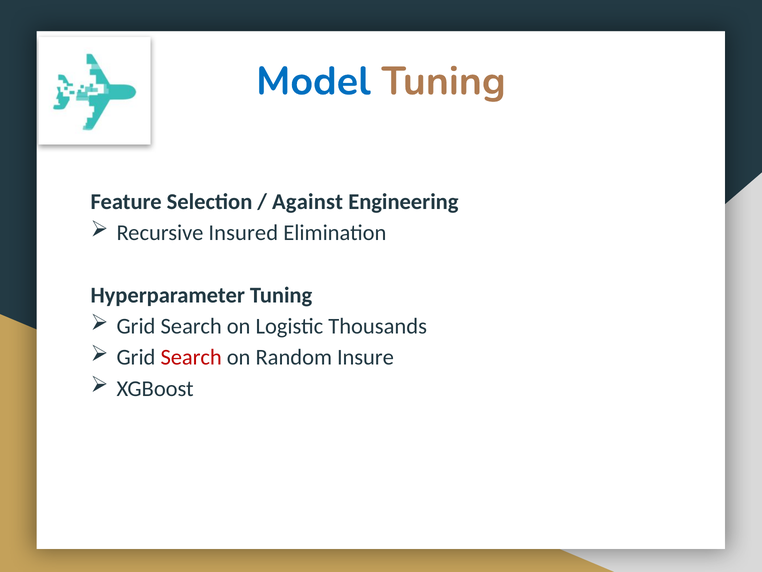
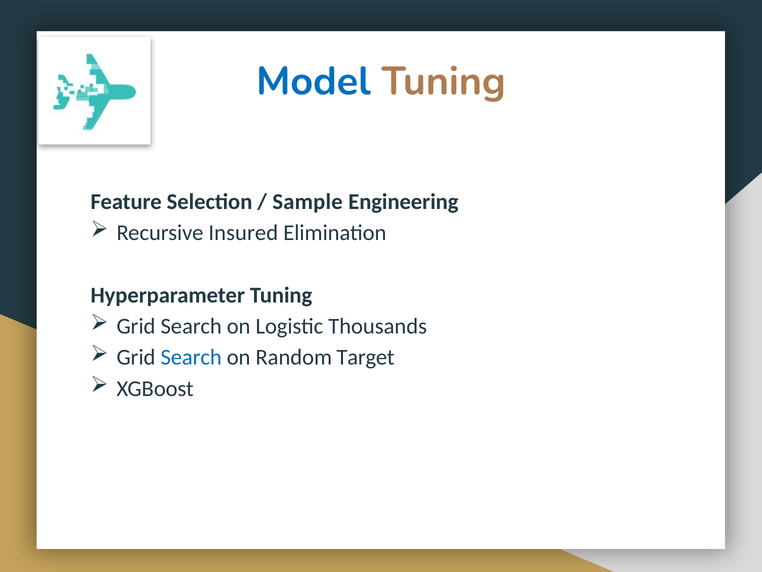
Against: Against -> Sample (308, 202)
Search colour: red -> blue (191, 357)
Insure: Insure -> Target (366, 357)
